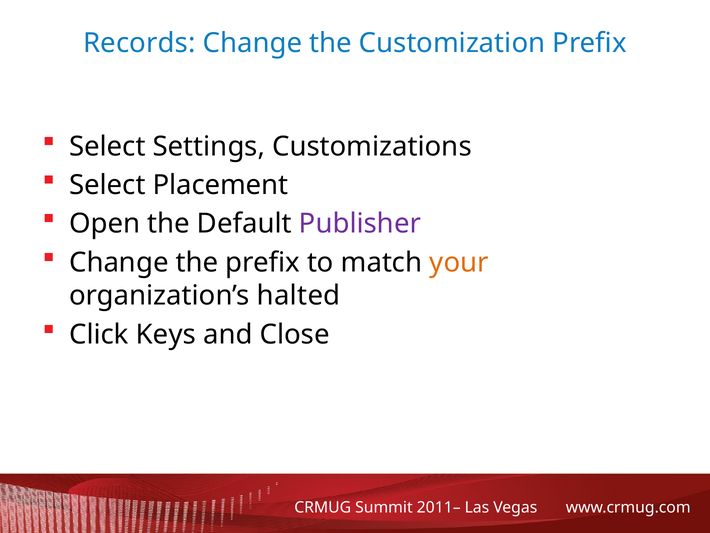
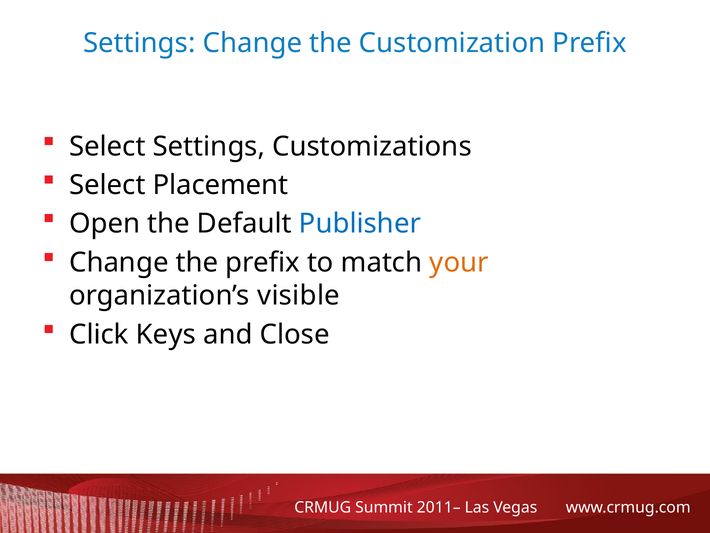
Records: Records -> Settings (139, 43)
Publisher colour: purple -> blue (360, 224)
halted: halted -> visible (299, 295)
